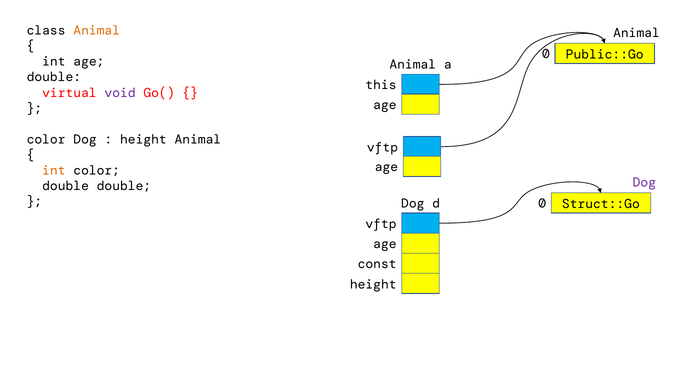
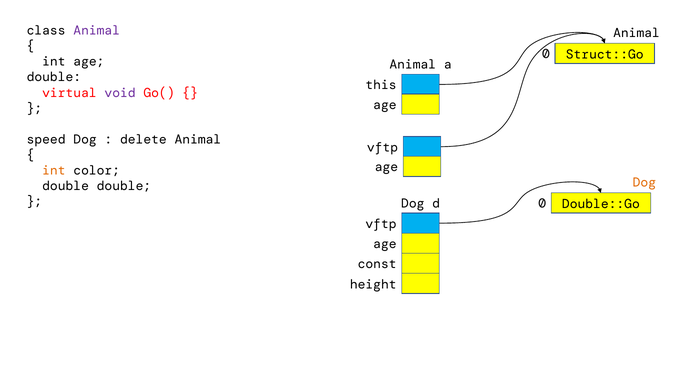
Animal colour: orange -> purple (97, 31)
Public::Go: Public::Go -> Struct::Go (605, 54)
color: color -> speed (46, 140)
height: height -> delete (143, 140)
Dog colour: purple -> orange (644, 183)
Struct::Go: Struct::Go -> Double::Go (601, 204)
